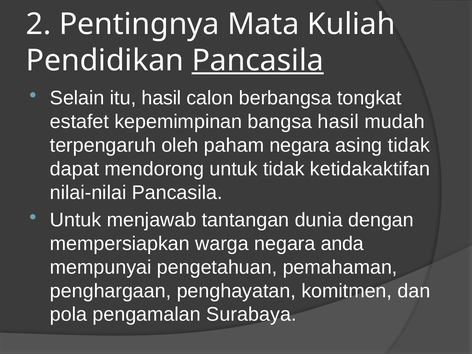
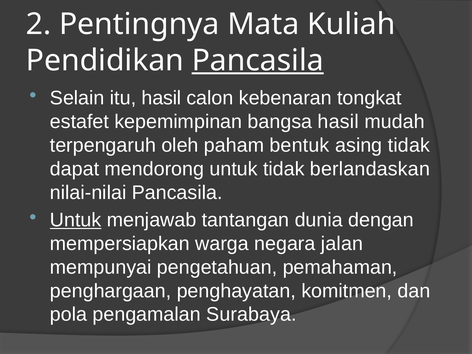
berbangsa: berbangsa -> kebenaran (285, 98)
paham negara: negara -> bentuk (300, 145)
ketidakaktifan: ketidakaktifan -> berlandaskan (370, 169)
Untuk underline: none -> present (76, 220)
anda: anda -> jalan (342, 244)
